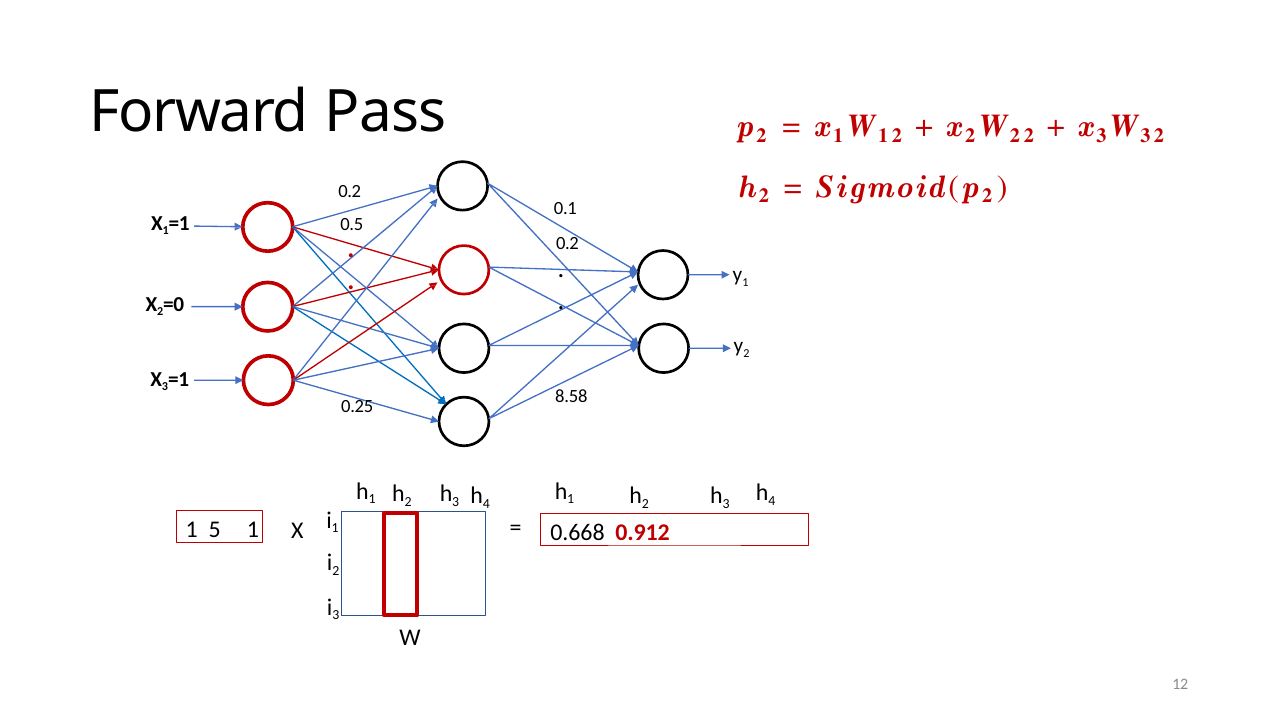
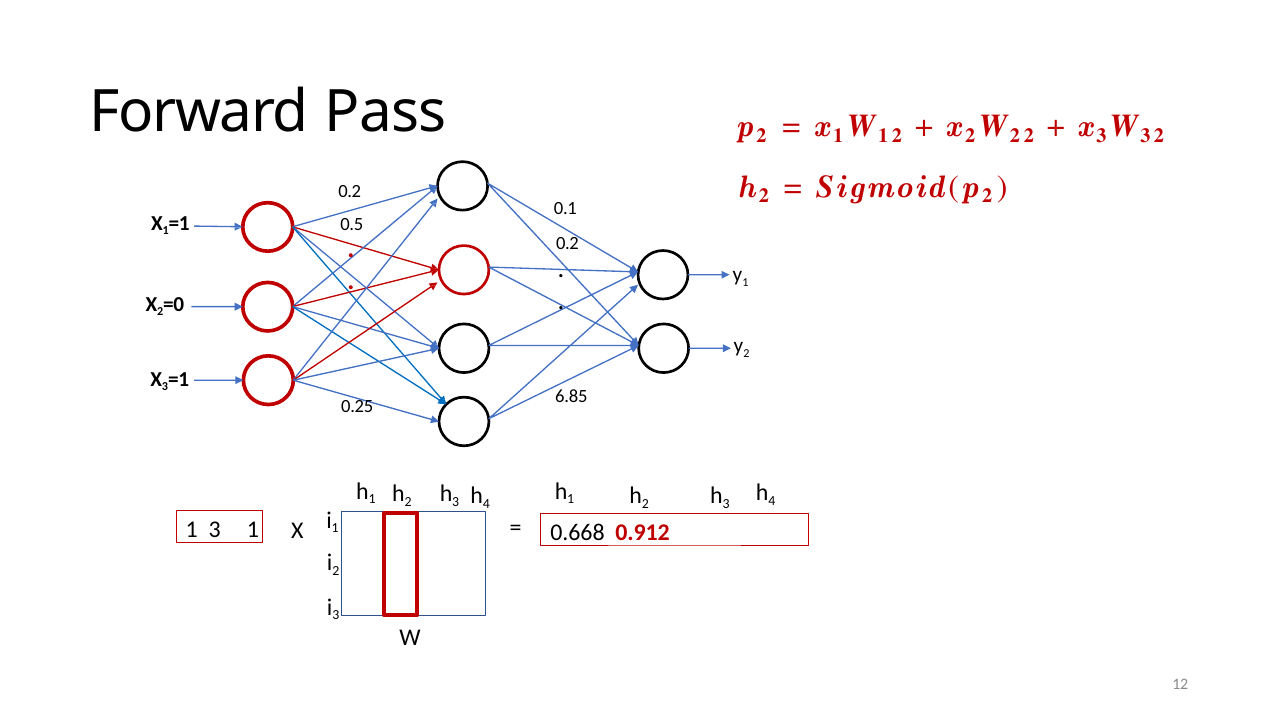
8.58: 8.58 -> 6.85 (571, 397)
1 5: 5 -> 3 (215, 529)
